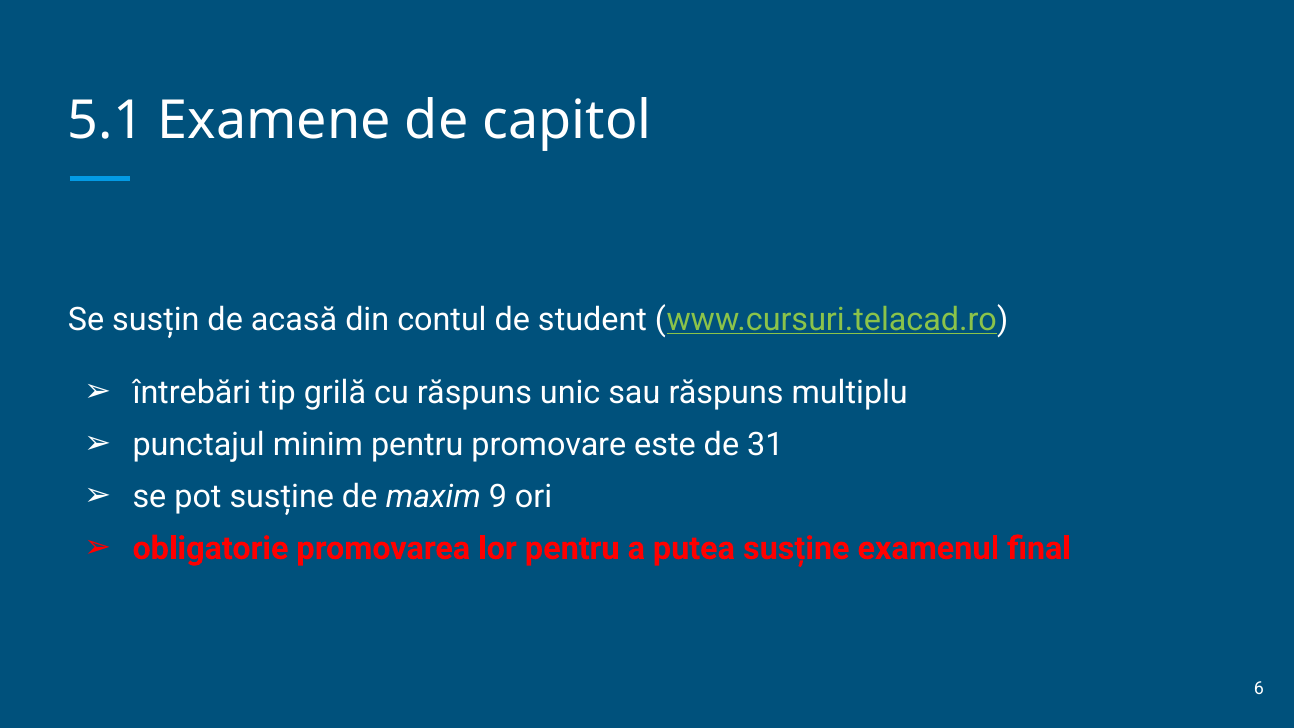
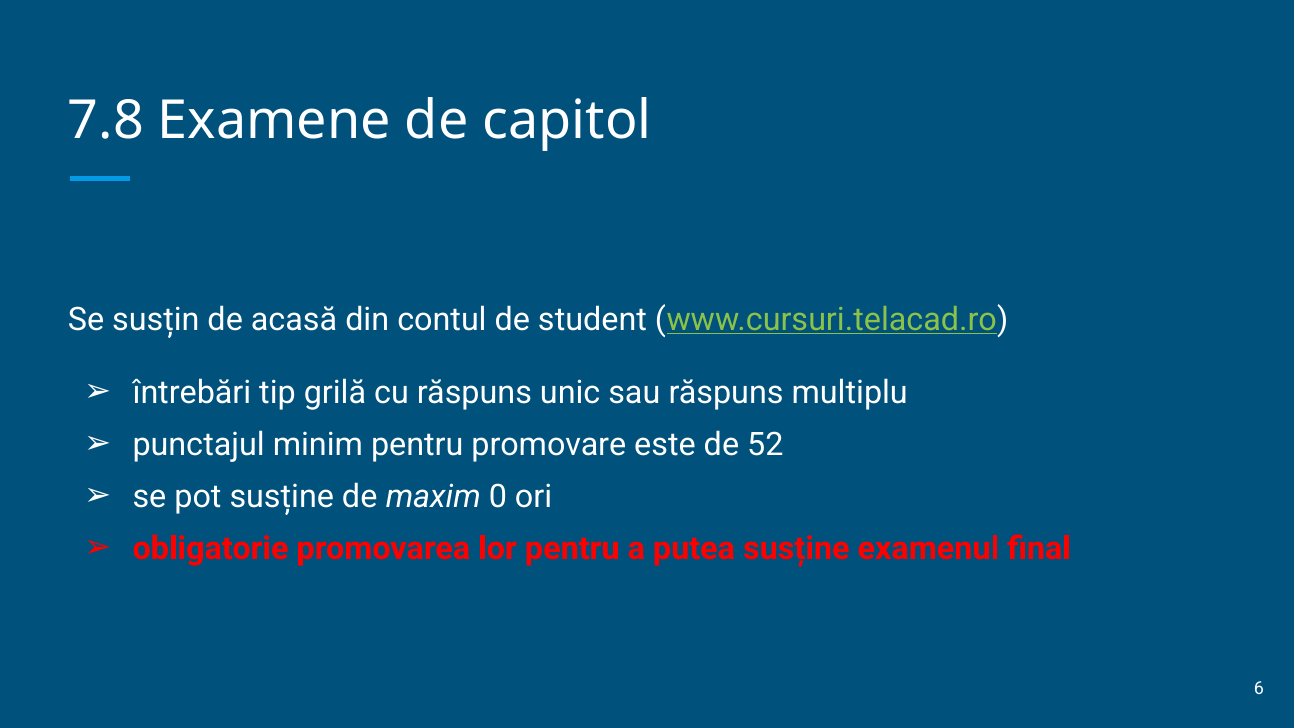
5.1: 5.1 -> 7.8 (106, 120)
31: 31 -> 52 (765, 445)
9: 9 -> 0 (498, 496)
